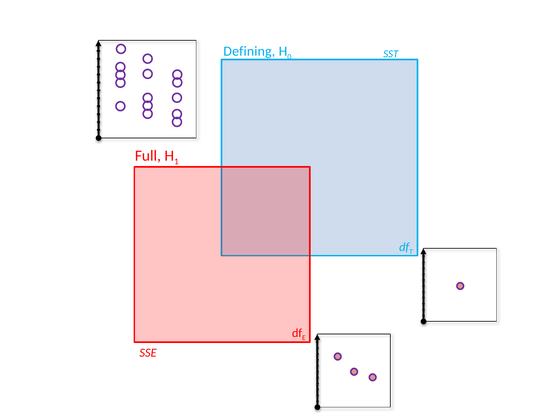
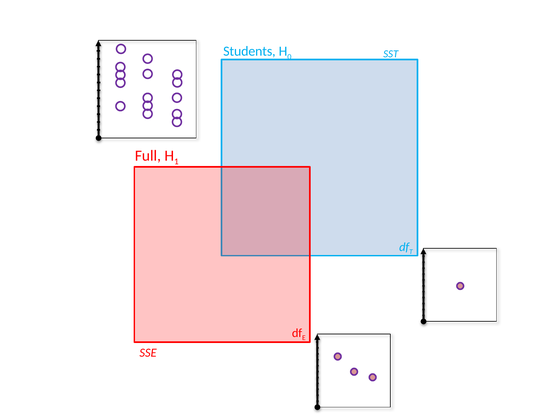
Defining: Defining -> Students (249, 51)
